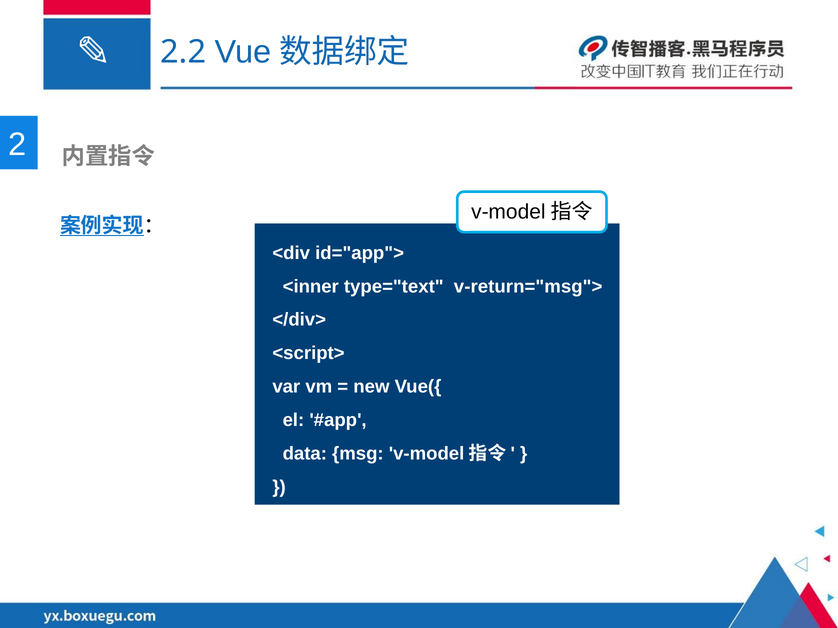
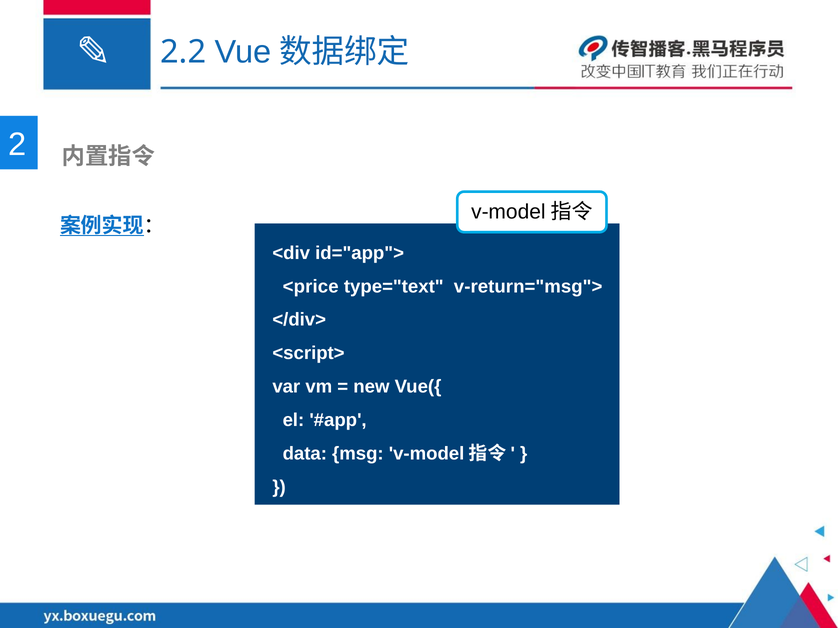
<inner: <inner -> <price (311, 287)
